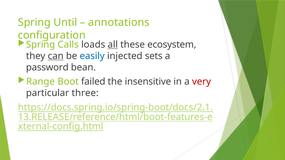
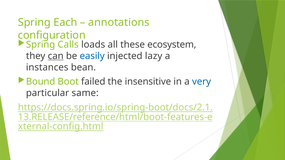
Until: Until -> Each (65, 22)
all underline: present -> none (113, 45)
sets: sets -> lazy (154, 56)
password: password -> instances (47, 67)
Range: Range -> Bound (41, 82)
very colour: red -> blue (202, 82)
three: three -> same (85, 93)
